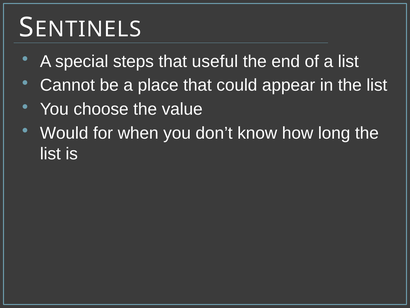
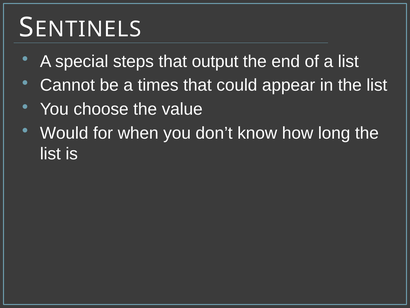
useful: useful -> output (215, 61)
place: place -> times (158, 85)
